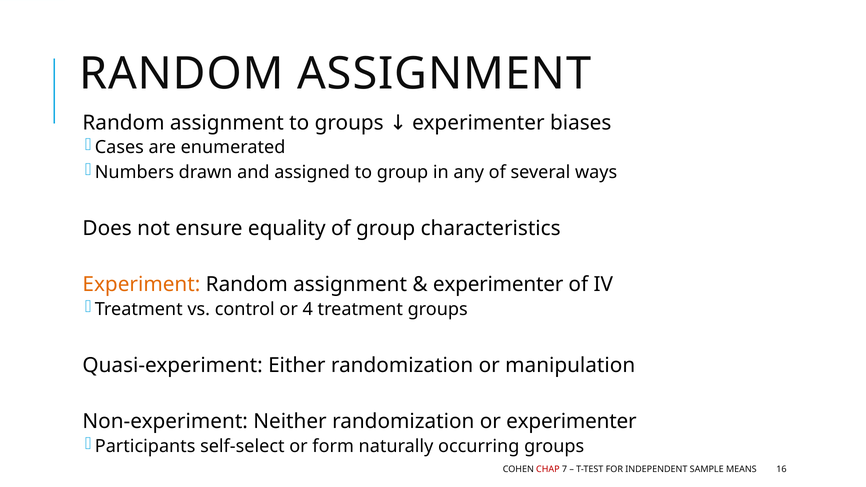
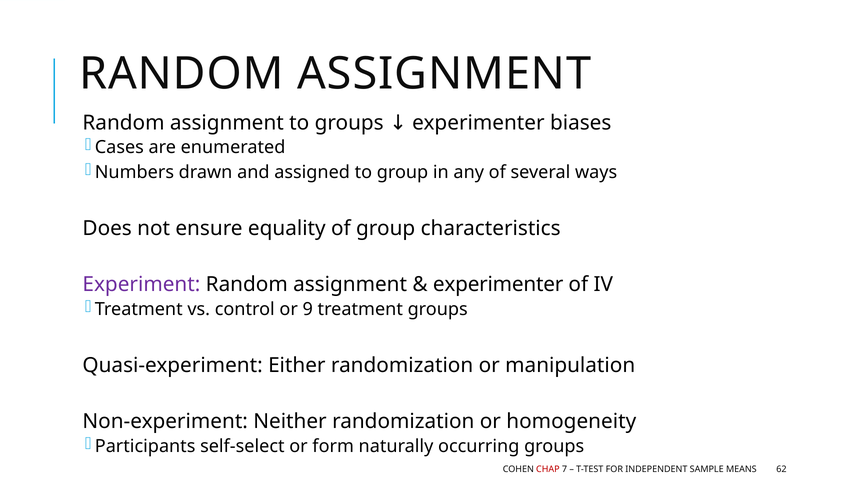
Experiment colour: orange -> purple (141, 285)
4: 4 -> 9 (308, 309)
or experimenter: experimenter -> homogeneity (571, 422)
16: 16 -> 62 (781, 469)
